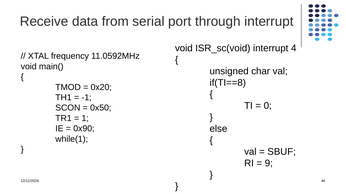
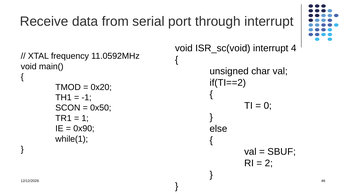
if(TI==8: if(TI==8 -> if(TI==2 (228, 83)
9: 9 -> 2 (269, 164)
